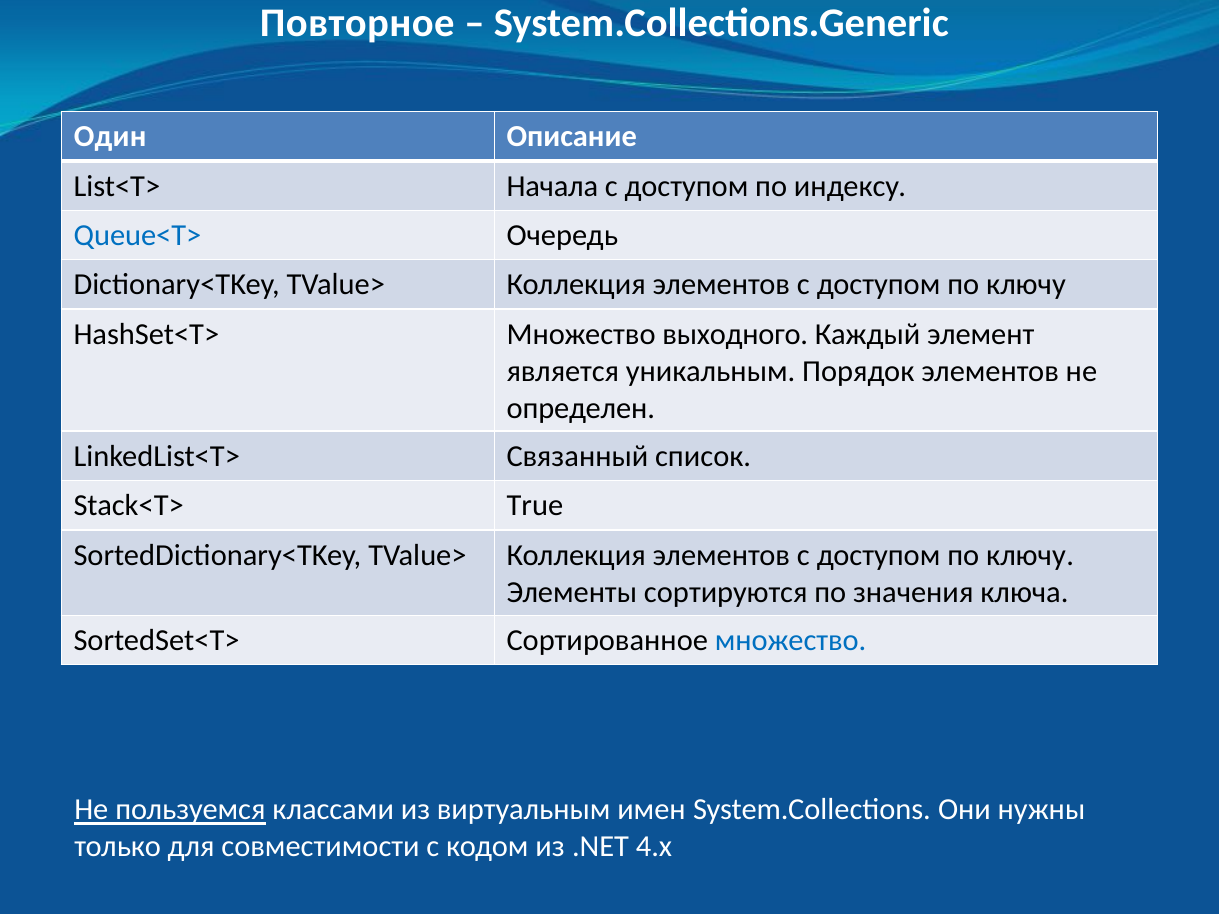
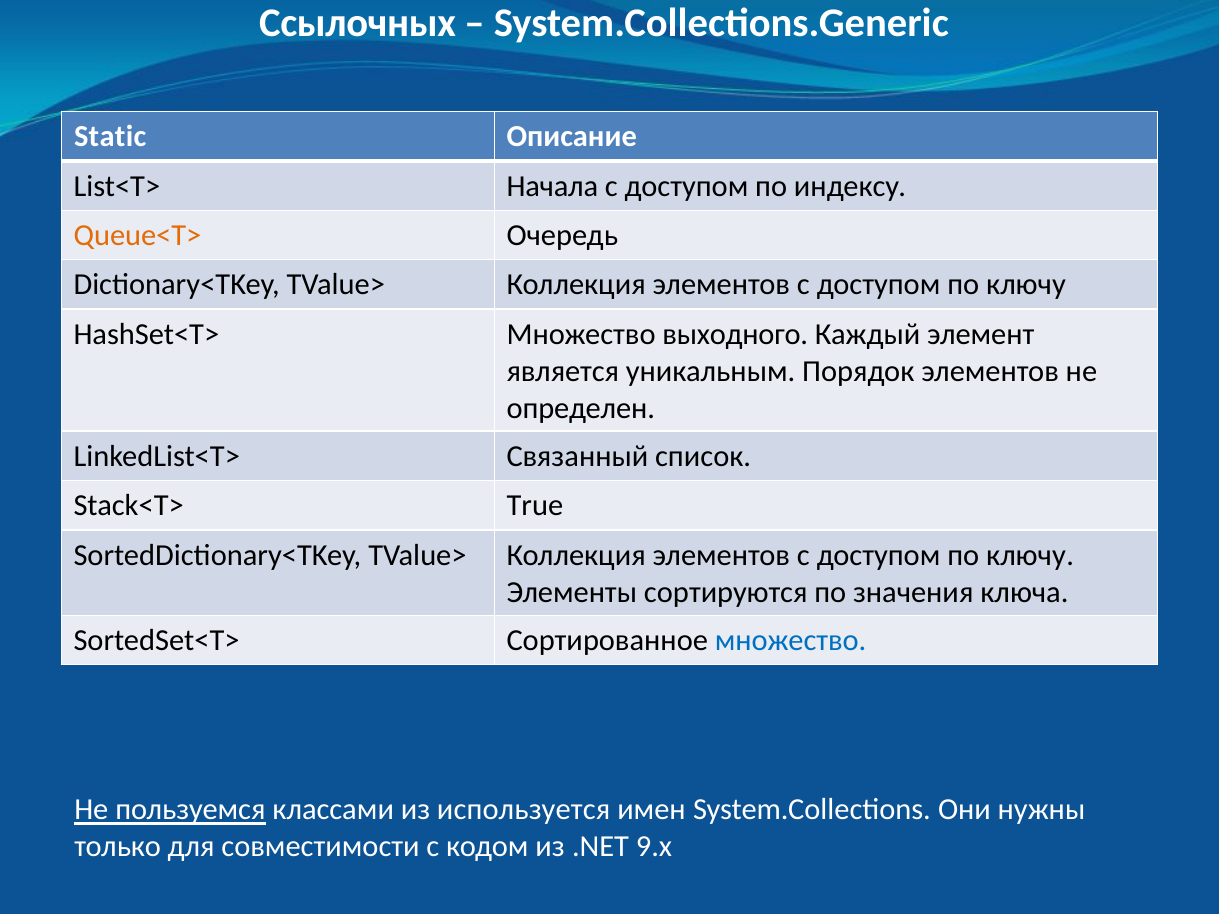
Повторное: Повторное -> Ссылочных (358, 23)
Один: Один -> Static (110, 137)
Queue<T> colour: blue -> orange (137, 235)
виртуальным: виртуальным -> используется (524, 810)
4.x: 4.x -> 9.x (654, 847)
